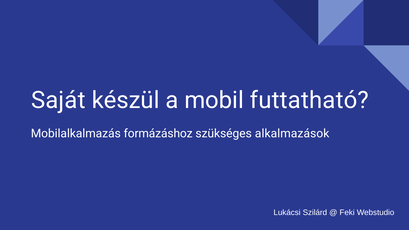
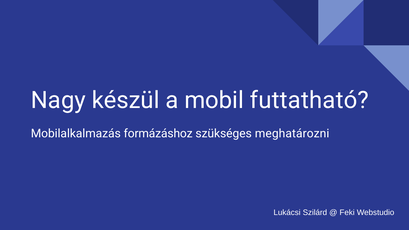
Saját: Saját -> Nagy (58, 100)
alkalmazások: alkalmazások -> meghatározni (292, 134)
